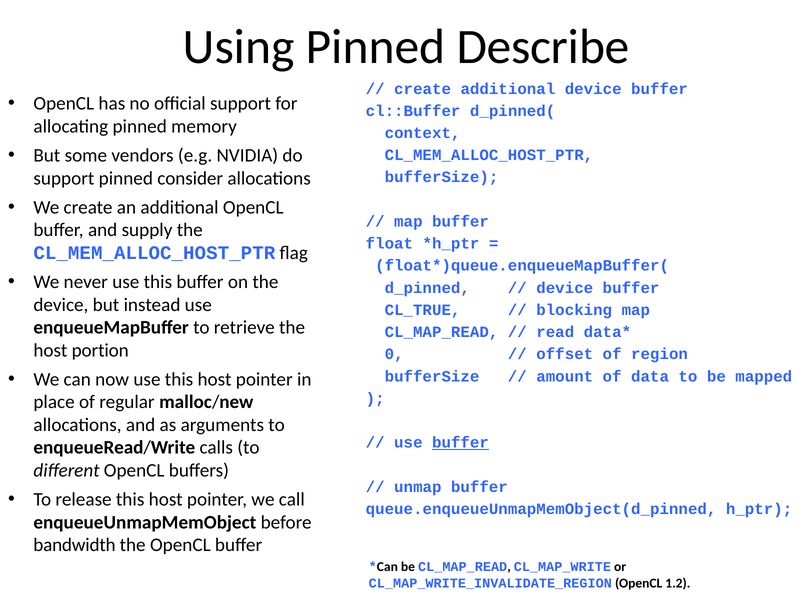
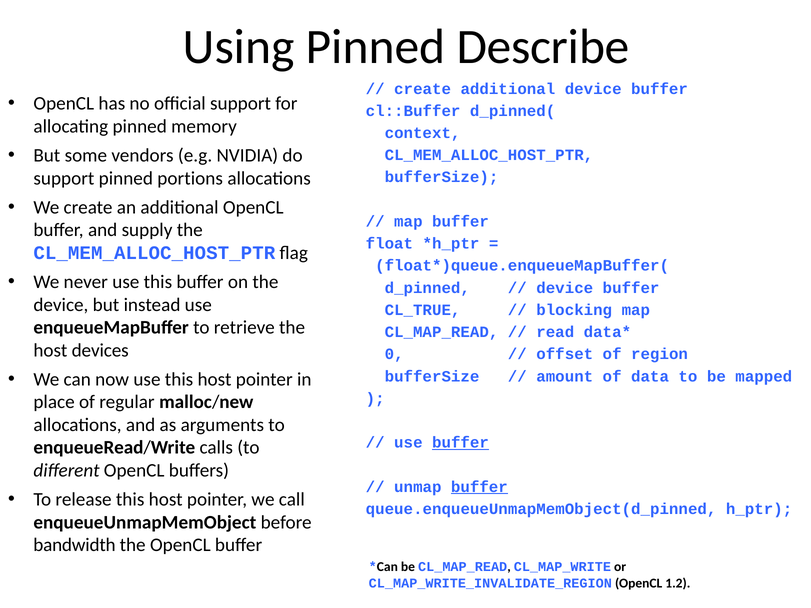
consider: consider -> portions (190, 178)
portion: portion -> devices (100, 350)
buffer underline: none -> present (479, 487)
